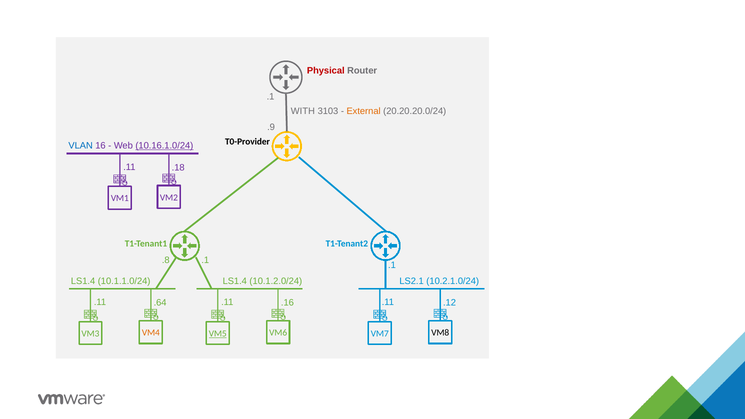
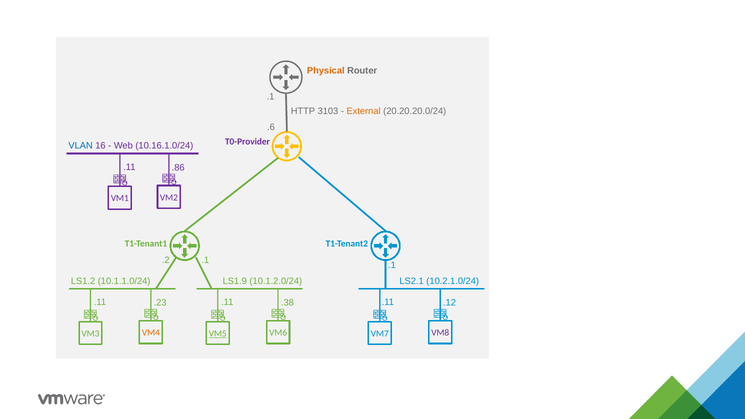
Physical colour: red -> orange (326, 71)
WITH: WITH -> HTTP (303, 111)
.9: .9 -> .6 (271, 127)
T0-Provider colour: black -> purple (247, 142)
10.16.1.0/24 underline: present -> none (164, 146)
.18: .18 -> .86 (178, 168)
.8: .8 -> .2 (166, 260)
LS1.4: LS1.4 -> LS1.2 (83, 281)
LS1.4: LS1.4 -> LS1.9 (235, 281)
.64: .64 -> .23 (160, 303)
.16: .16 -> .38 (287, 303)
VM8 colour: black -> purple (440, 333)
